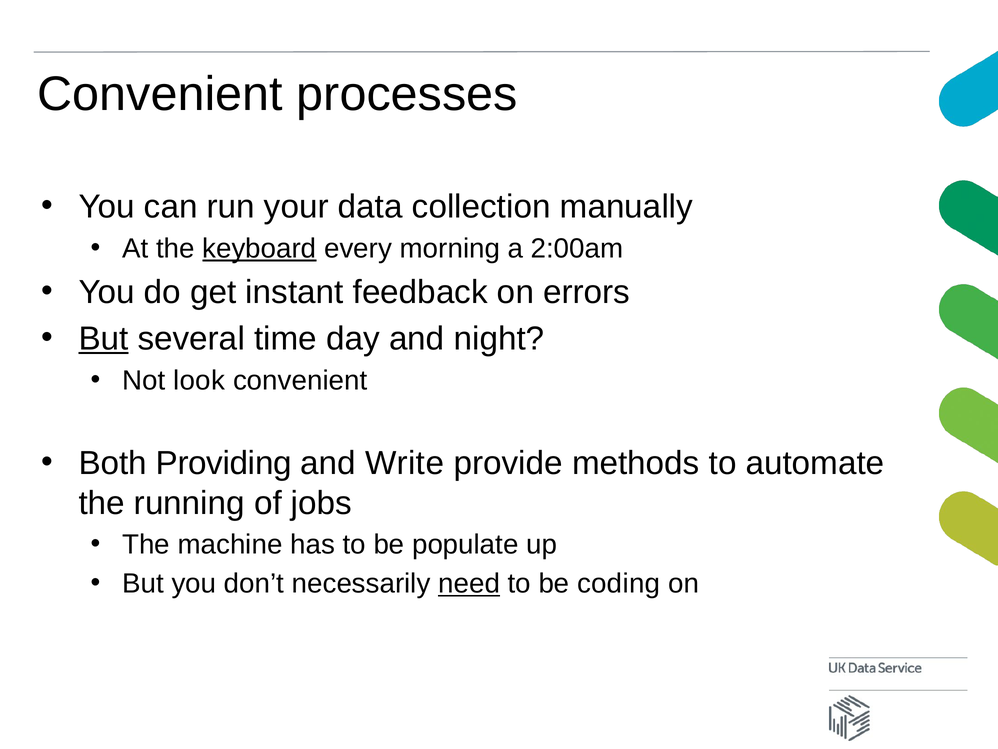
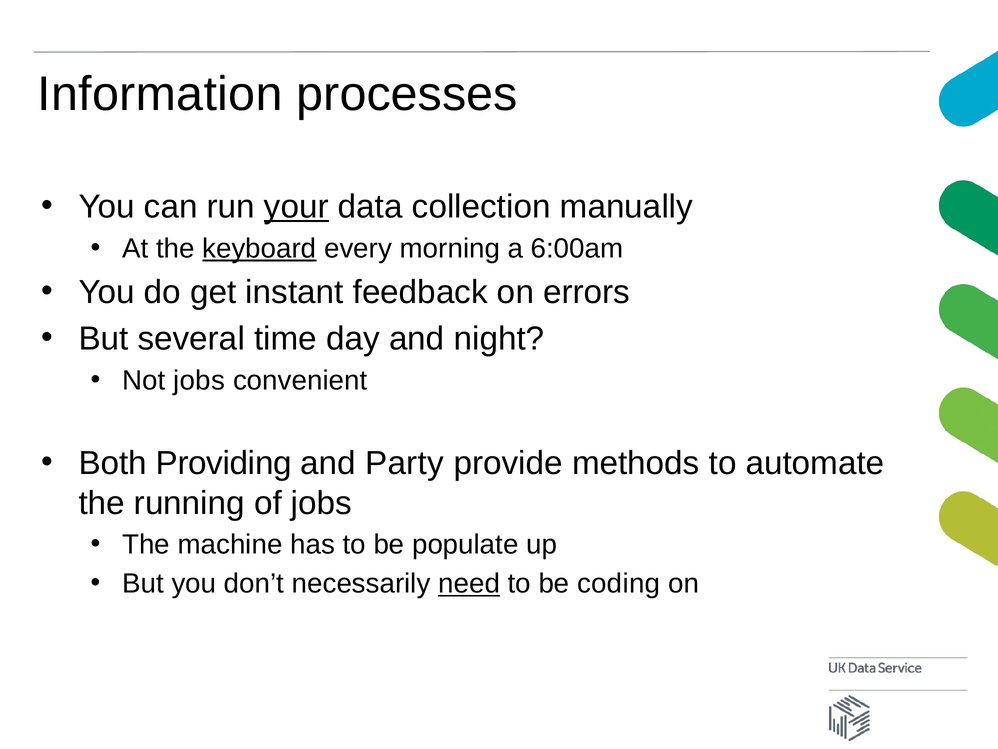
Convenient: Convenient -> Information (160, 94)
your underline: none -> present (296, 207)
2:00am: 2:00am -> 6:00am (577, 248)
But underline: present -> none (103, 339)
Not look: look -> jobs (199, 380)
Write: Write -> Party (405, 463)
